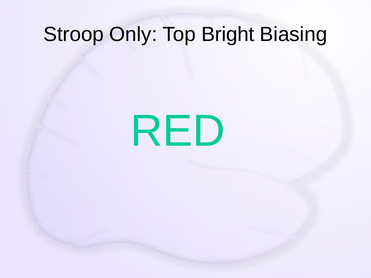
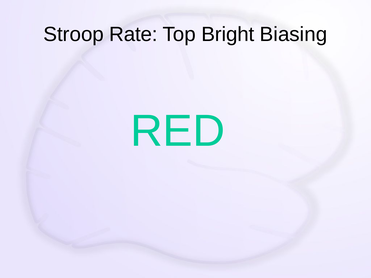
Only: Only -> Rate (133, 34)
